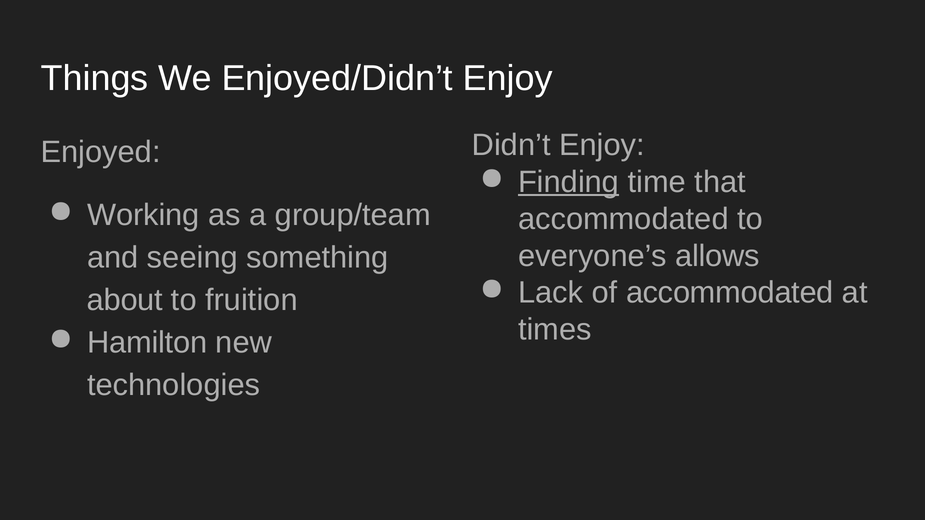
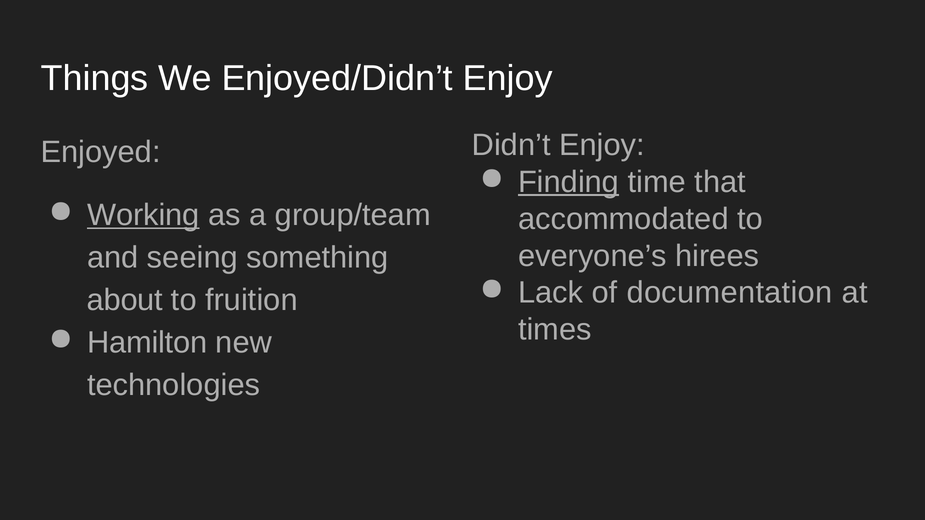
Working underline: none -> present (143, 215)
allows: allows -> hirees (717, 256)
of accommodated: accommodated -> documentation (730, 293)
